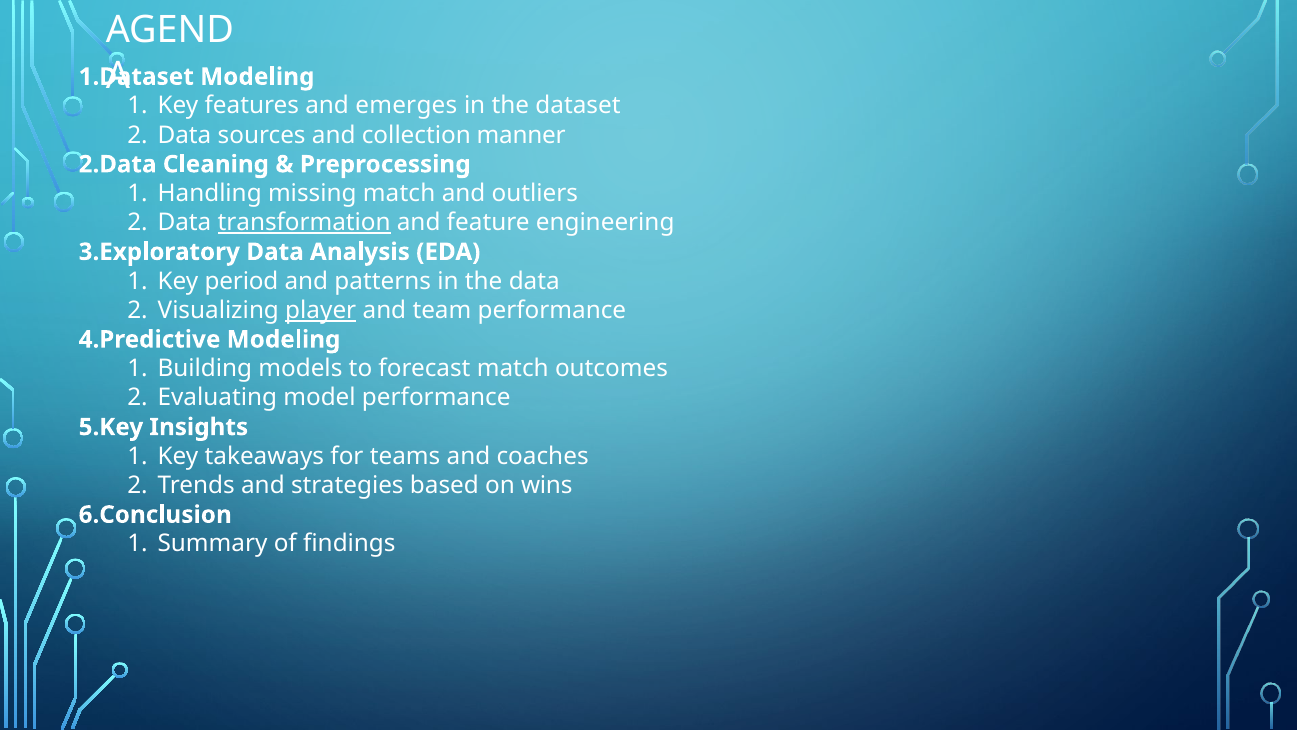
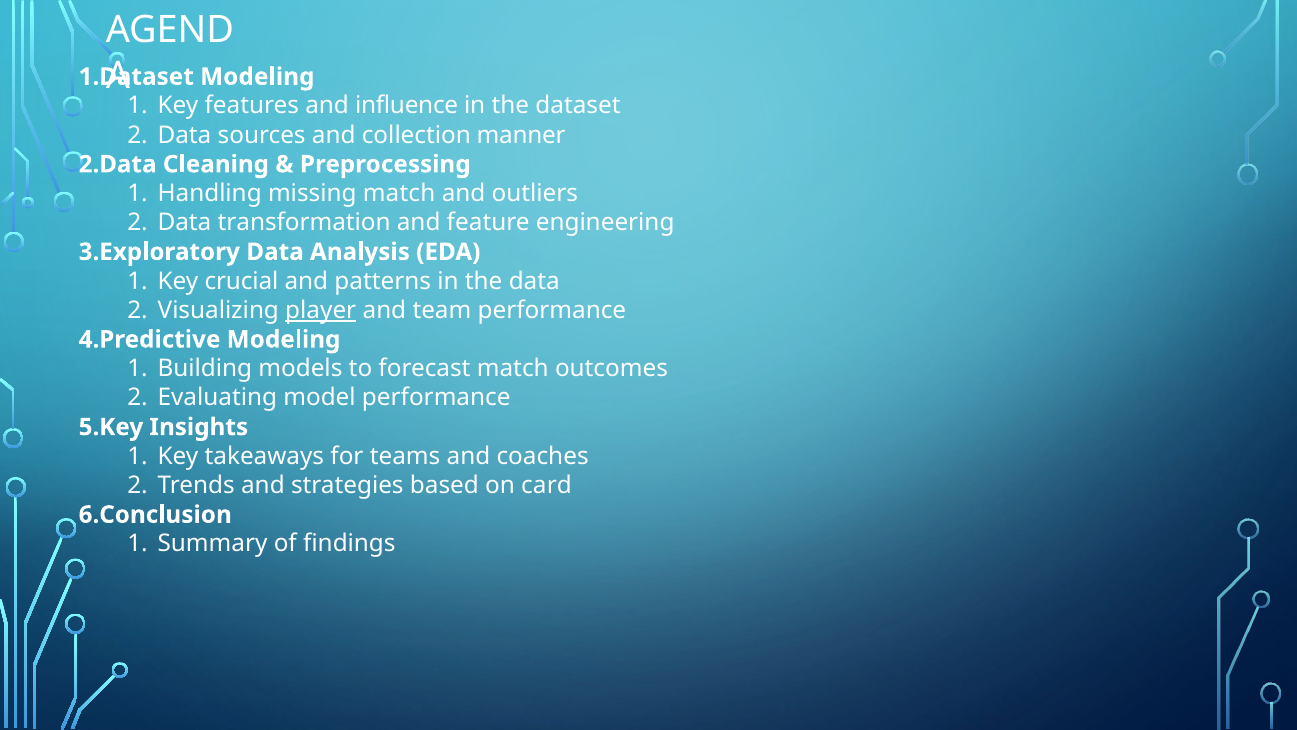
emerges: emerges -> influence (407, 106)
transformation underline: present -> none (304, 223)
period: period -> crucial (241, 281)
wins: wins -> card (547, 485)
